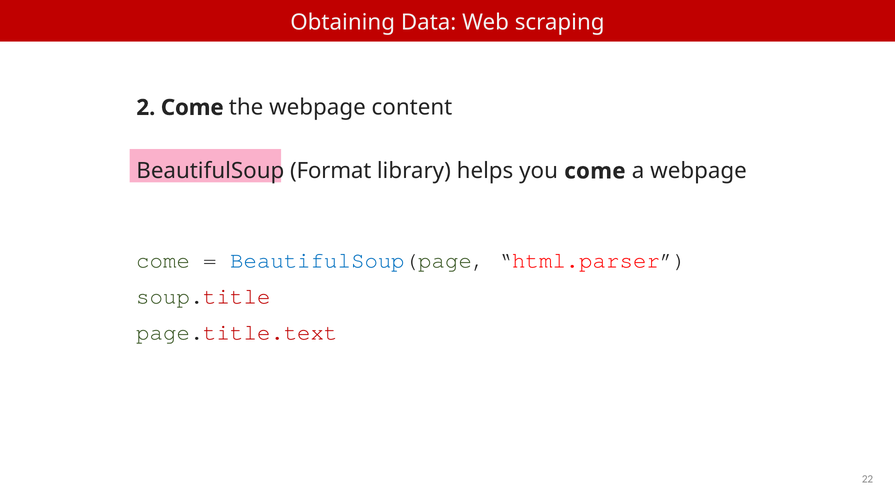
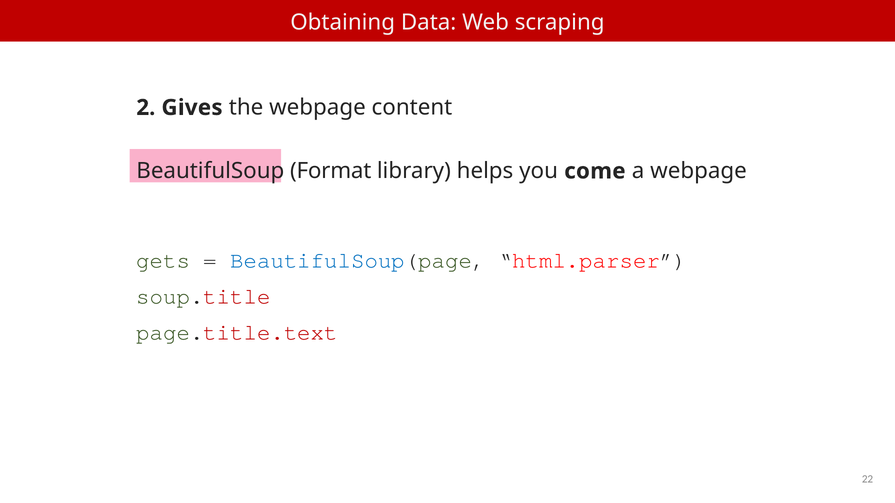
2 Come: Come -> Gives (192, 108)
come: come -> gets (163, 260)
